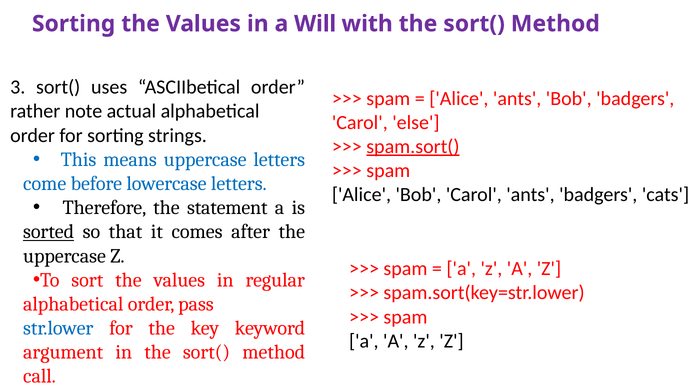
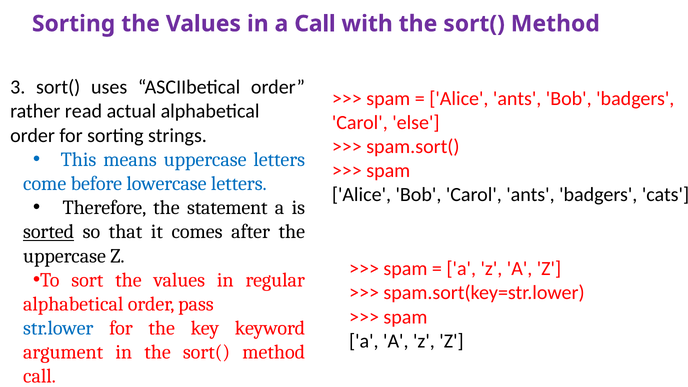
a Will: Will -> Call (315, 24)
note: note -> read (83, 111)
spam.sort( underline: present -> none (413, 147)
